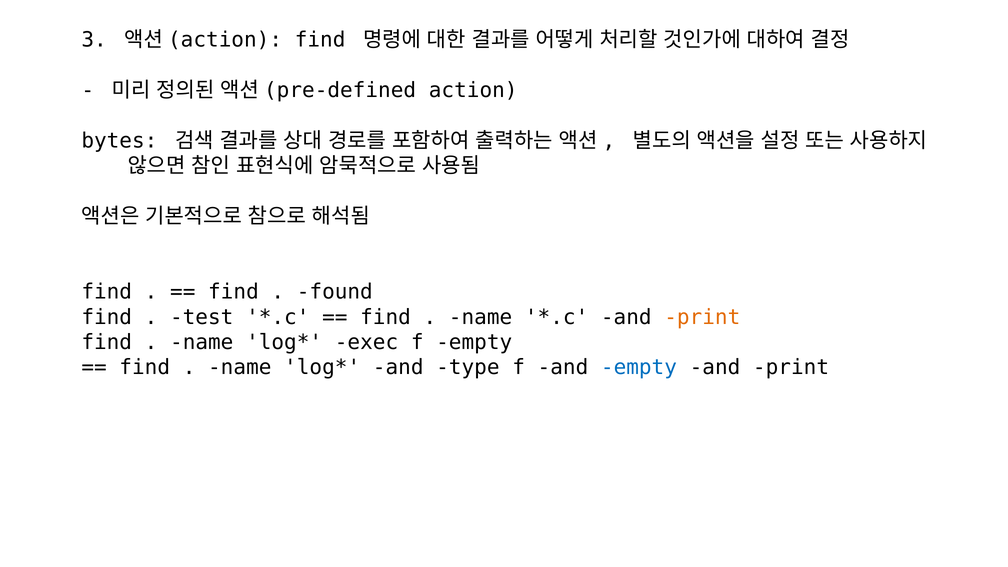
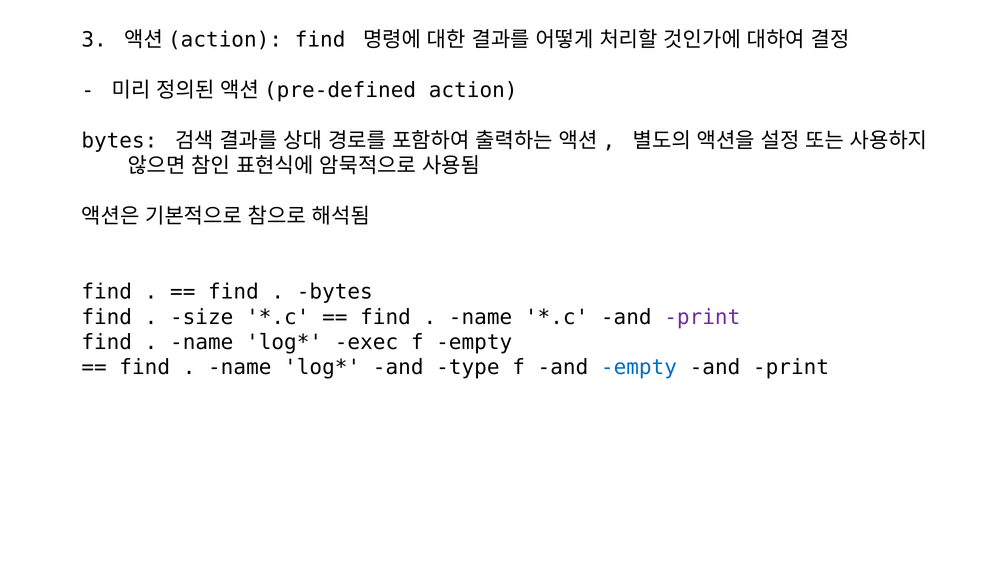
found: found -> bytes (335, 292)
test: test -> size (202, 317)
print colour: orange -> purple (702, 317)
